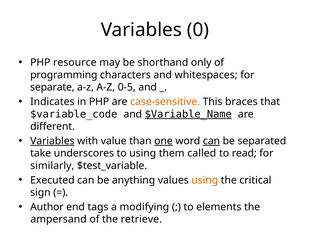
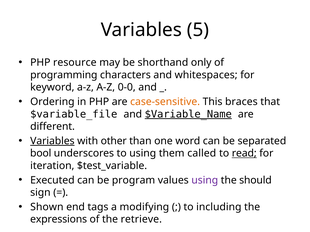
0: 0 -> 5 (198, 30)
separate: separate -> keyword (52, 88)
0-5: 0-5 -> 0-0 (127, 88)
Indicates: Indicates -> Ordering (52, 102)
$variable_code: $variable_code -> $variable_file (74, 114)
value: value -> other (114, 141)
one underline: present -> none (163, 141)
can underline: present -> none (211, 141)
take: take -> bool (41, 154)
read underline: none -> present (244, 154)
similarly: similarly -> iteration (52, 166)
anything: anything -> program (134, 181)
using colour: orange -> purple (205, 181)
critical: critical -> should (255, 181)
Author: Author -> Shown (47, 207)
elements: elements -> including (219, 207)
ampersand: ampersand -> expressions (59, 220)
